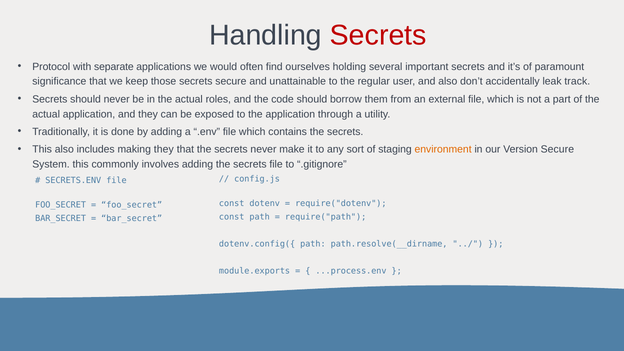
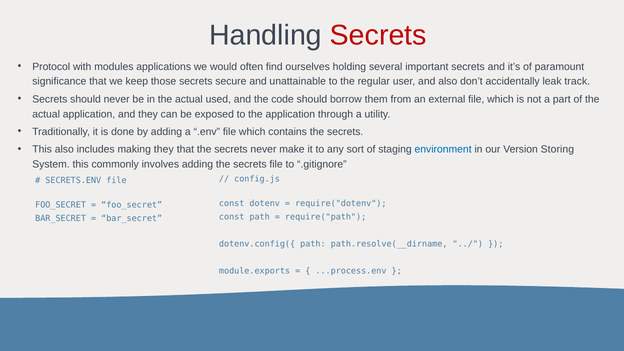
separate: separate -> modules (114, 67)
roles: roles -> used (218, 99)
environment colour: orange -> blue (443, 149)
Version Secure: Secure -> Storing (557, 149)
